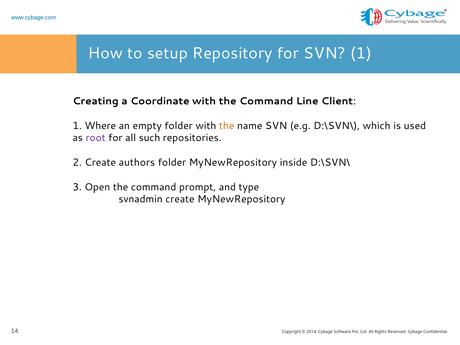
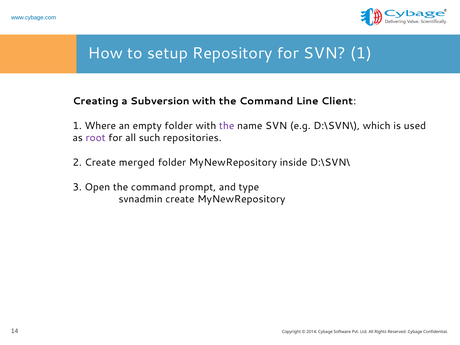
Coordinate: Coordinate -> Subversion (160, 101)
the colour: orange -> purple (227, 126)
authors: authors -> merged (137, 162)
